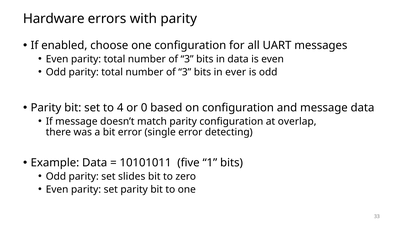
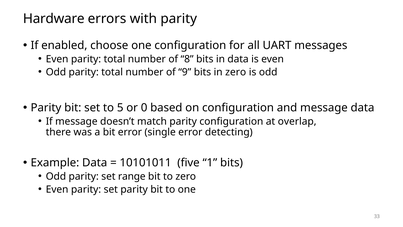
3: 3 -> 8 (187, 59)
3: 3 -> 9 (185, 72)
in ever: ever -> zero (236, 72)
4: 4 -> 5 (120, 108)
slides: slides -> range (132, 176)
